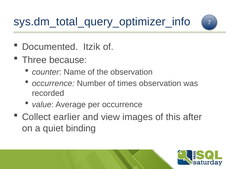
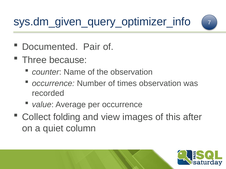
sys.dm_total_query_optimizer_info: sys.dm_total_query_optimizer_info -> sys.dm_given_query_optimizer_info (102, 22)
Itzik: Itzik -> Pair (92, 47)
earlier: earlier -> folding (67, 117)
binding: binding -> column (81, 129)
